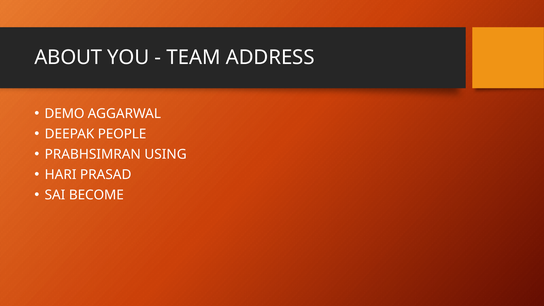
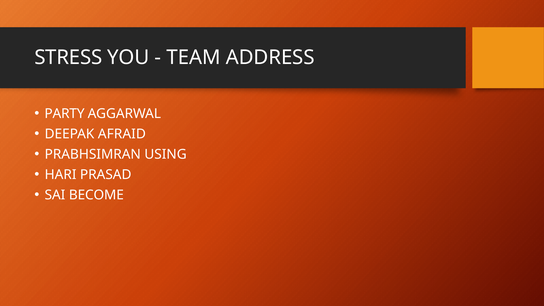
ABOUT: ABOUT -> STRESS (68, 58)
DEMO: DEMO -> PARTY (64, 114)
PEOPLE: PEOPLE -> AFRAID (122, 134)
